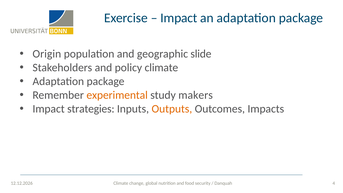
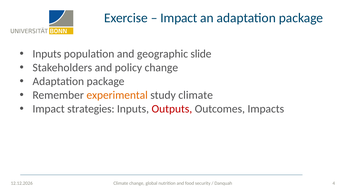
Origin: Origin -> Inputs (47, 54)
policy climate: climate -> change (161, 68)
study makers: makers -> climate (196, 95)
Outputs colour: orange -> red (172, 109)
